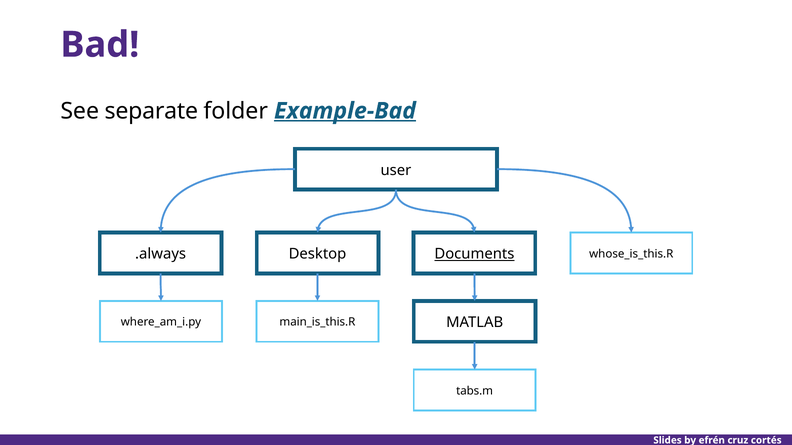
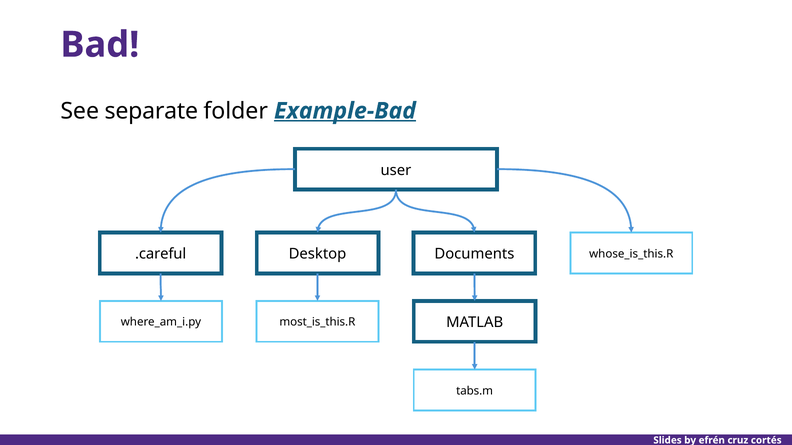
.always: .always -> .careful (161, 254)
Documents underline: present -> none (474, 254)
main_is_this.R: main_is_this.R -> most_is_this.R (317, 323)
